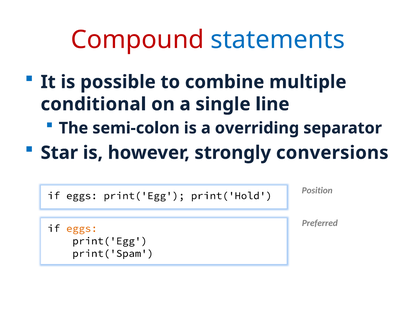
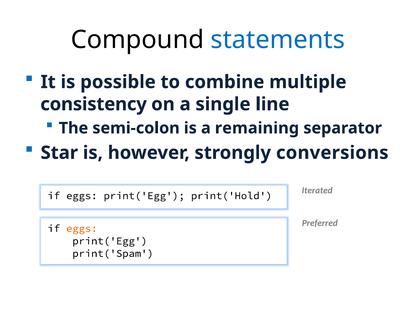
Compound colour: red -> black (137, 40)
conditional: conditional -> consistency (94, 104)
overriding: overriding -> remaining (257, 128)
Position: Position -> Iterated (317, 190)
